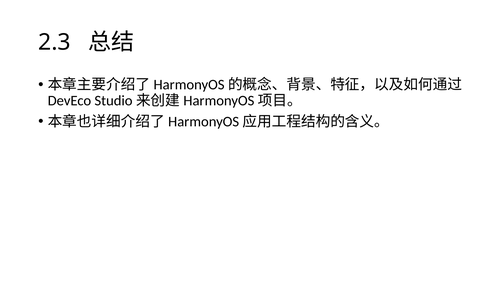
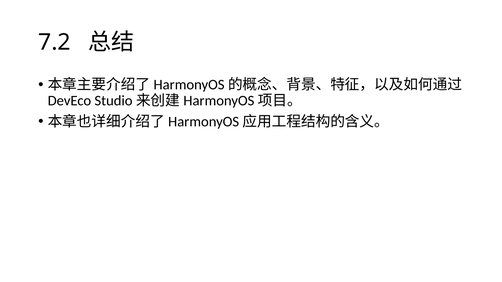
2.3: 2.3 -> 7.2 (55, 42)
